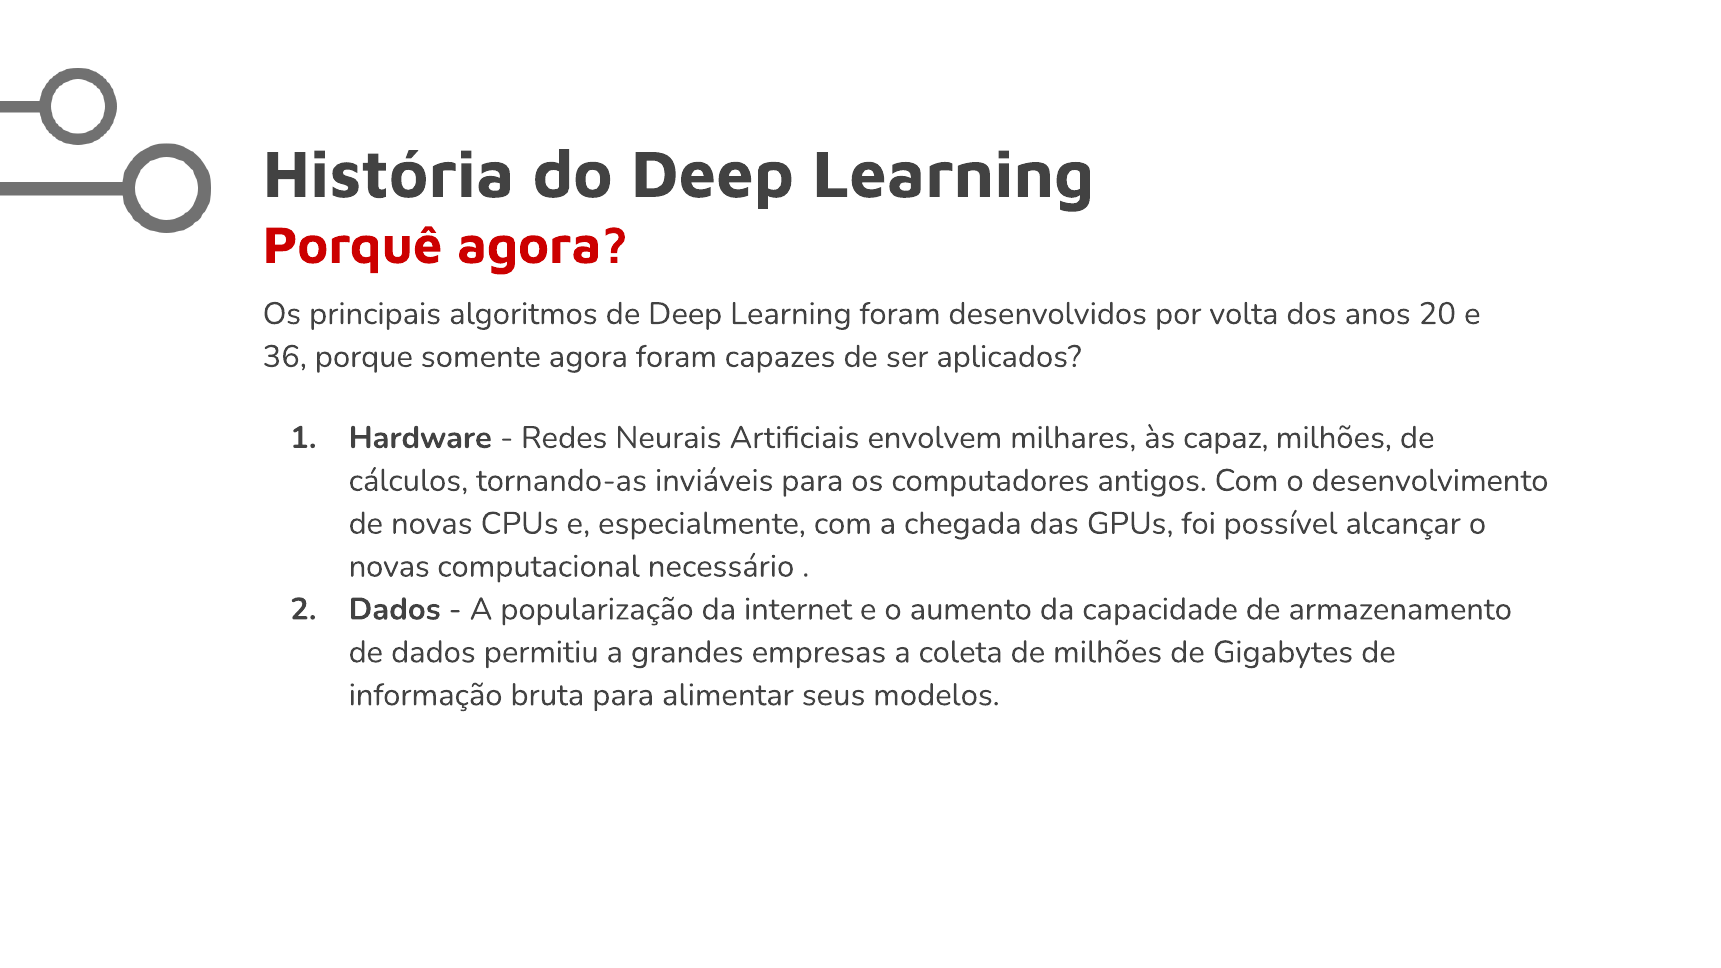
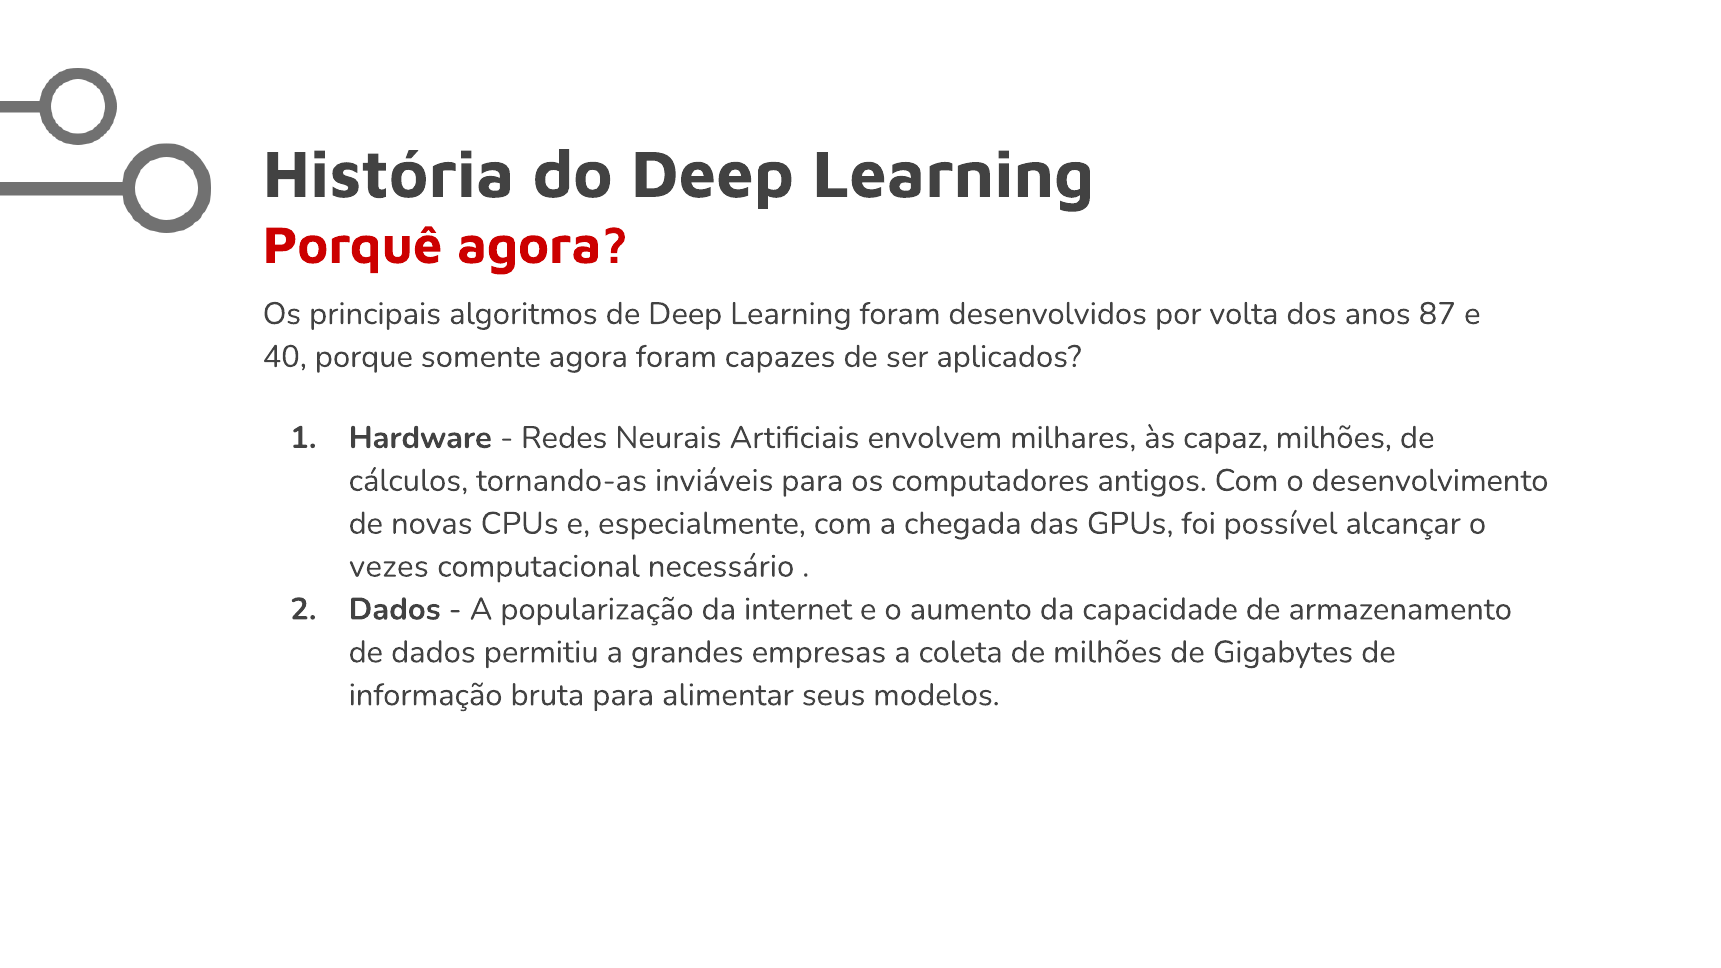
20: 20 -> 87 (1437, 314)
36: 36 -> 40 (285, 357)
novas: novas -> vezes (389, 566)
